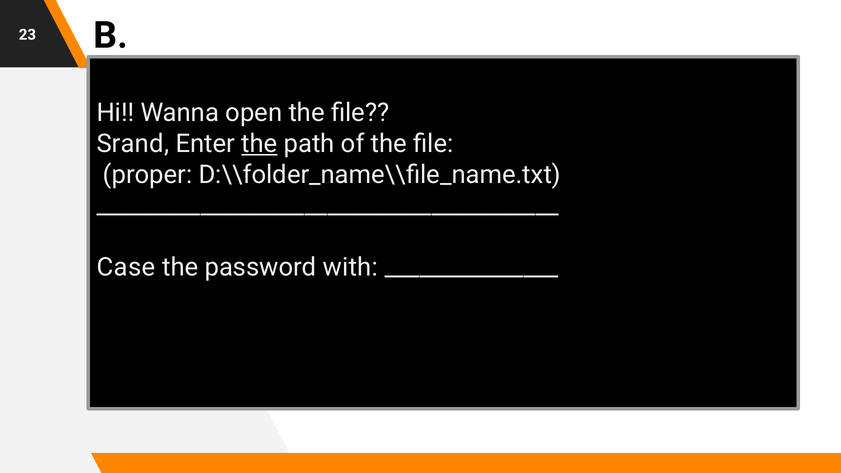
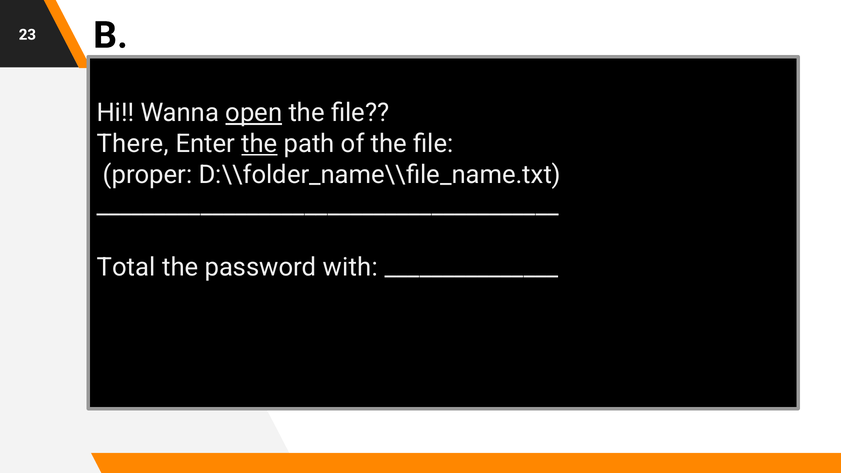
open underline: none -> present (254, 113)
Srand: Srand -> There (133, 144)
Case: Case -> Total (126, 267)
